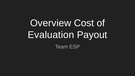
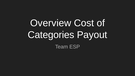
Evaluation: Evaluation -> Categories (51, 35)
